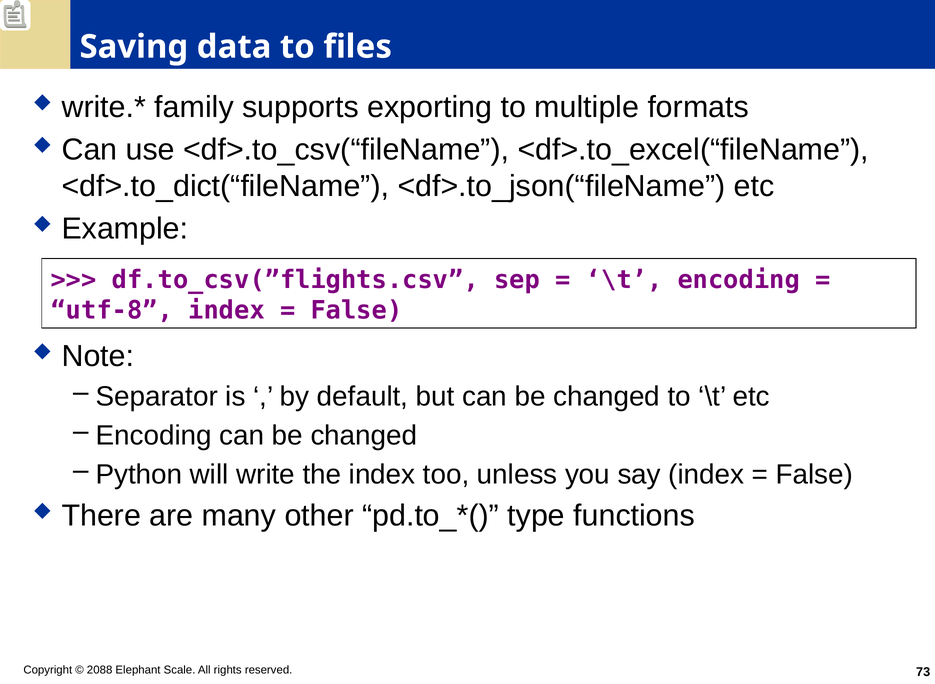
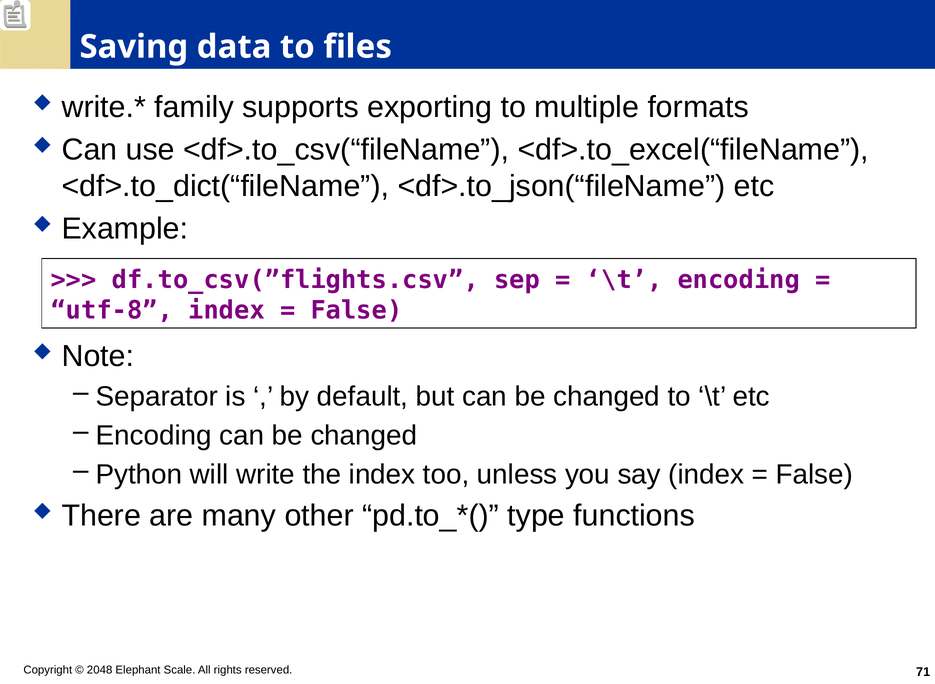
2088: 2088 -> 2048 (100, 670)
73: 73 -> 71 (923, 672)
